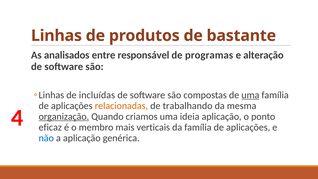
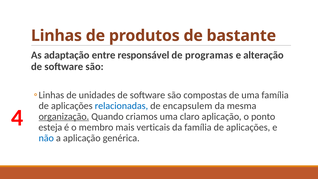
analisados: analisados -> adaptação (67, 55)
incluídas: incluídas -> unidades (97, 95)
uma underline: present -> none (250, 95)
relacionadas colour: orange -> blue (121, 106)
trabalhando: trabalhando -> encapsulem (188, 106)
ideia: ideia -> claro (190, 116)
eficaz: eficaz -> esteja (50, 127)
